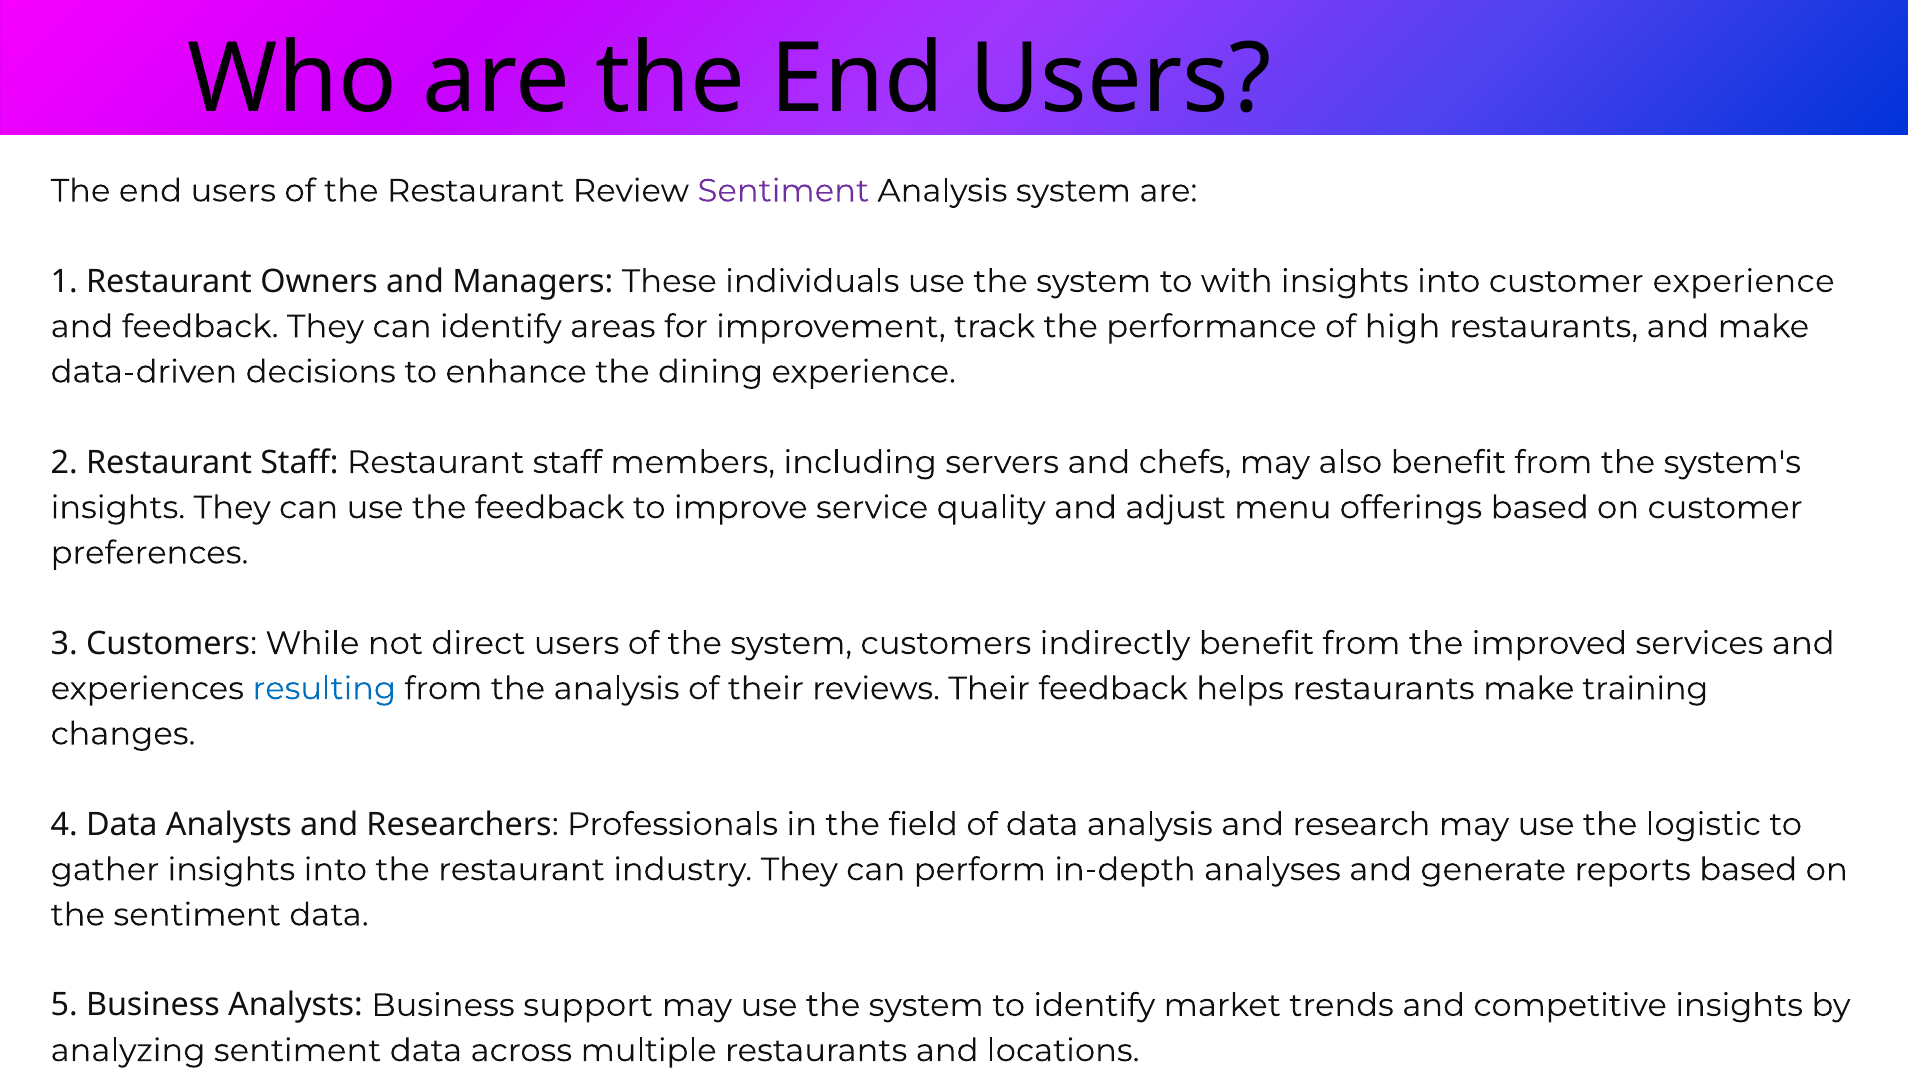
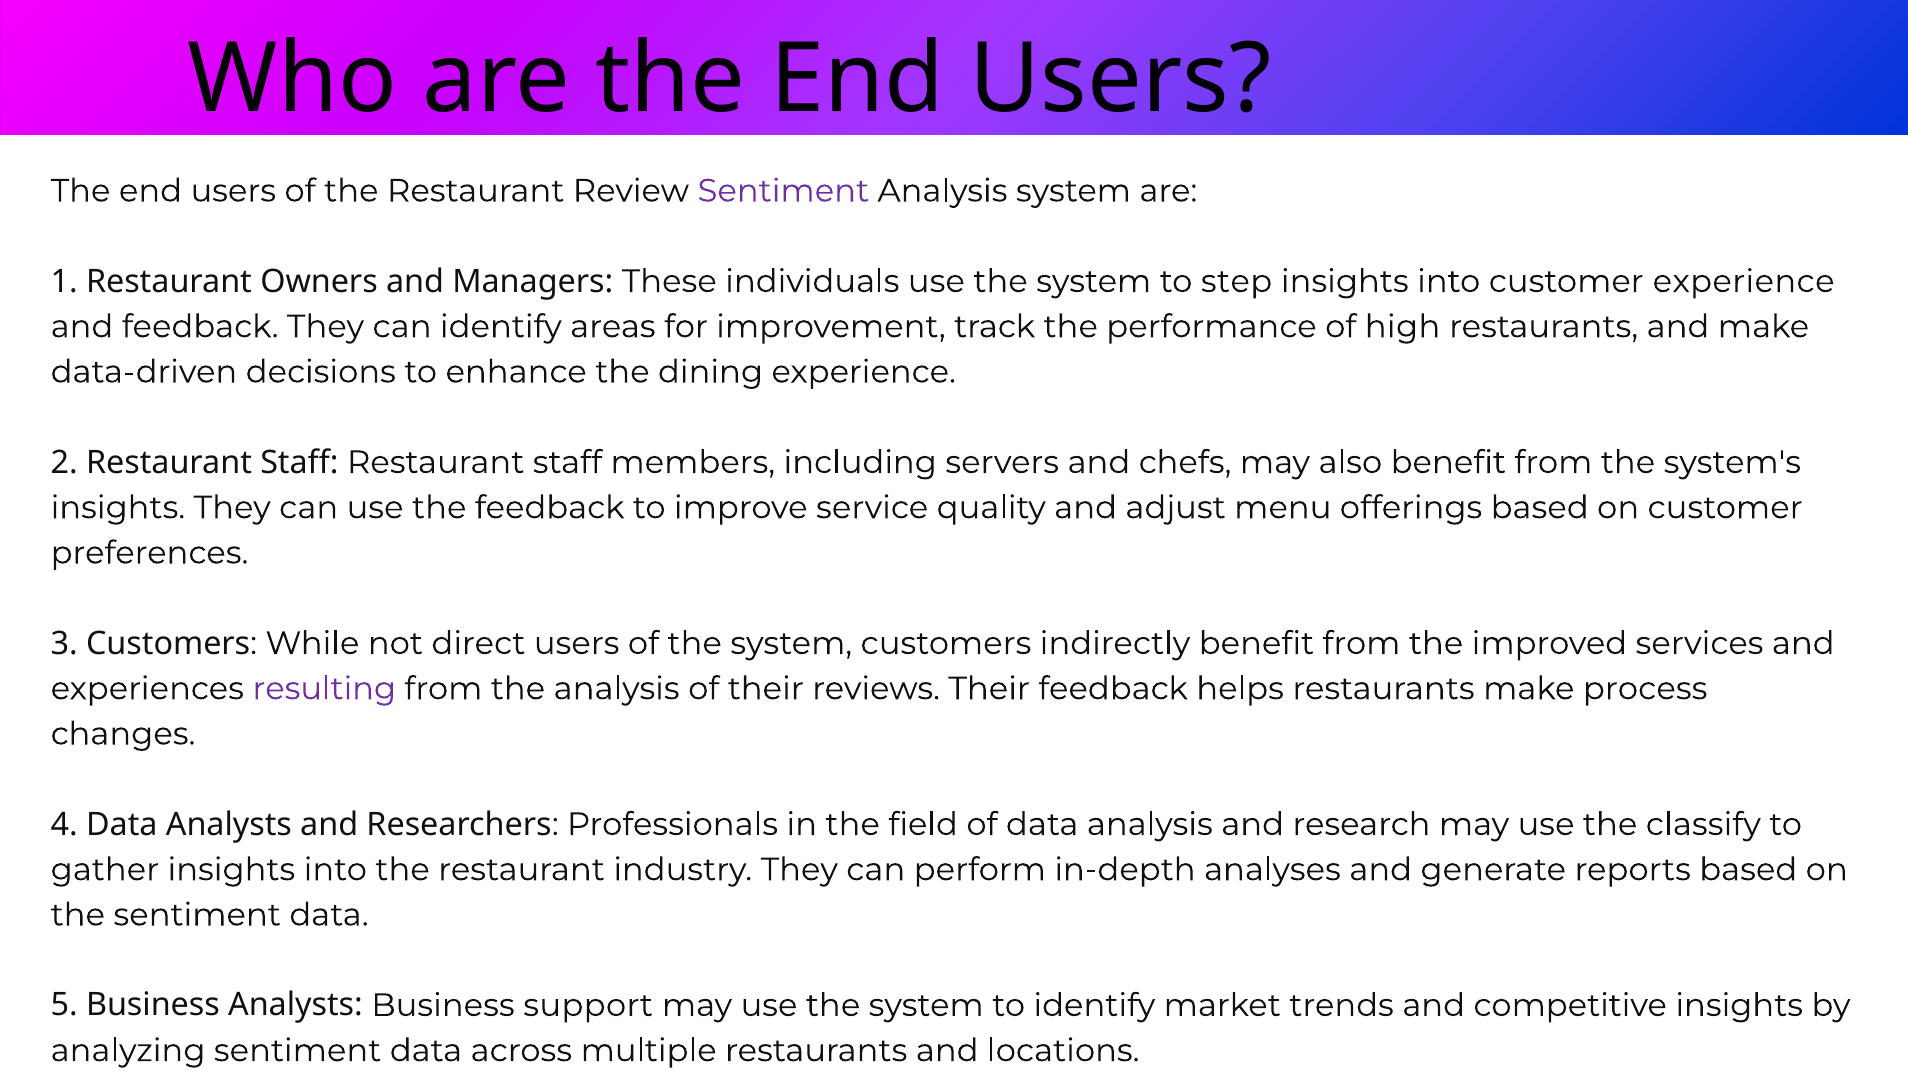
with: with -> step (1237, 281)
resulting colour: blue -> purple (324, 689)
training: training -> process (1645, 689)
logistic: logistic -> classify (1703, 825)
